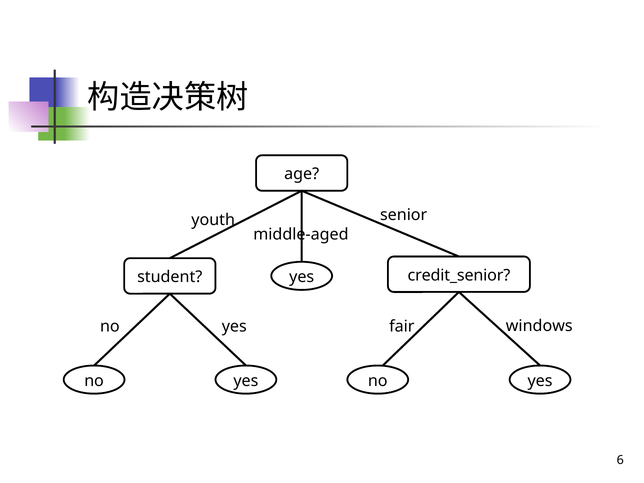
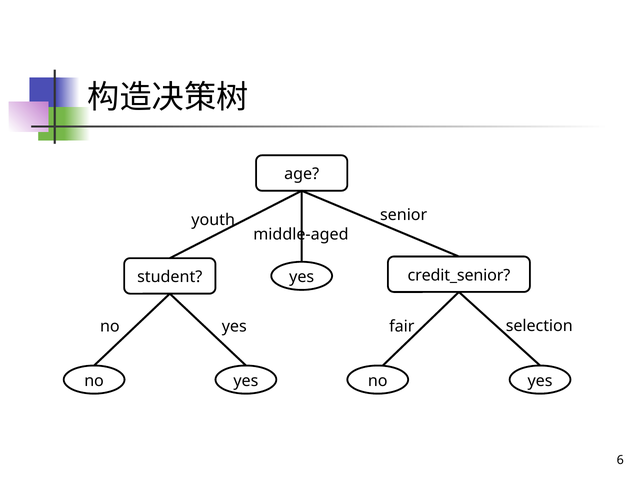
windows: windows -> selection (539, 326)
